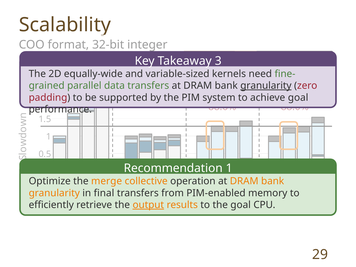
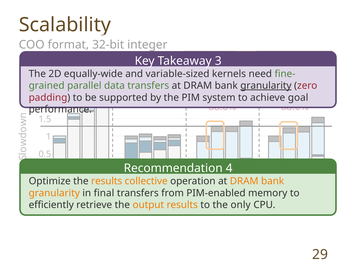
Recommendation 1: 1 -> 4 (229, 168)
merge: merge -> results (107, 181)
output underline: present -> none (148, 205)
the goal: goal -> only (241, 205)
